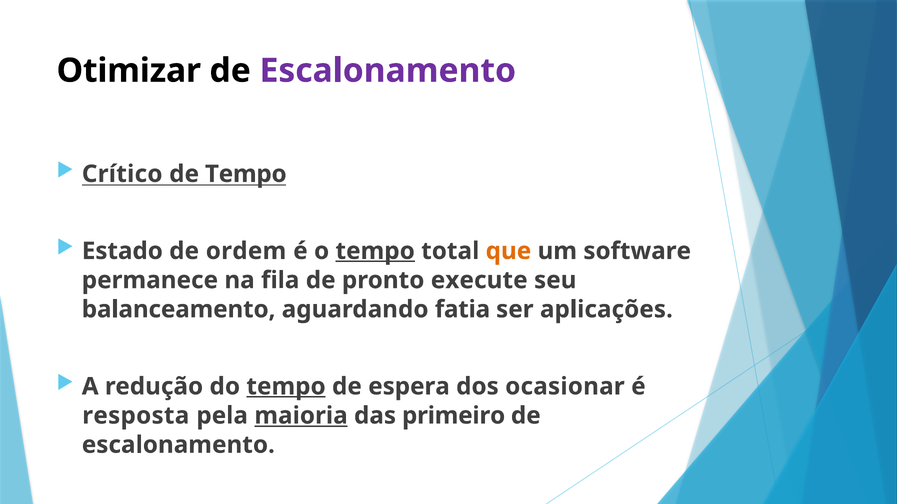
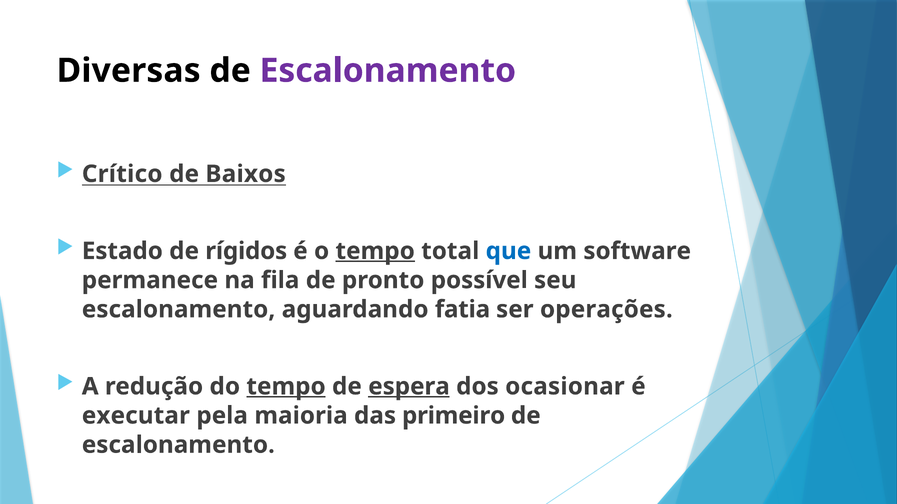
Otimizar: Otimizar -> Diversas (129, 71)
de Tempo: Tempo -> Baixos (246, 174)
ordem: ordem -> rígidos (246, 251)
que colour: orange -> blue (508, 251)
execute: execute -> possível (479, 280)
balanceamento: balanceamento -> escalonamento (179, 310)
aplicações: aplicações -> operações (606, 310)
espera underline: none -> present (409, 387)
resposta: resposta -> executar (136, 416)
maioria underline: present -> none (301, 416)
